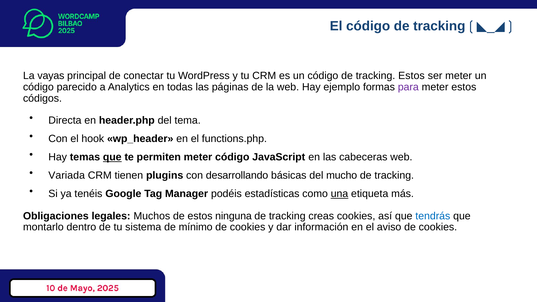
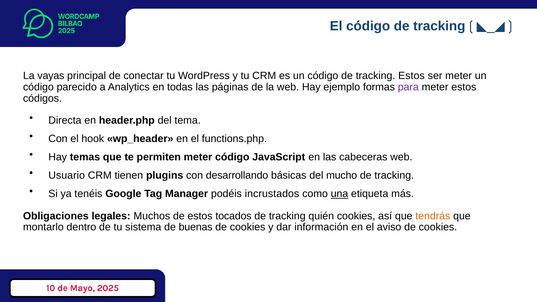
que underline: present -> none (112, 157)
Variada: Variada -> Usuario (67, 175)
estadísticas: estadísticas -> incrustados (272, 194)
ninguna: ninguna -> tocados (233, 216)
creas: creas -> quién (321, 216)
tendrás colour: blue -> orange (433, 216)
mínimo: mínimo -> buenas (196, 227)
